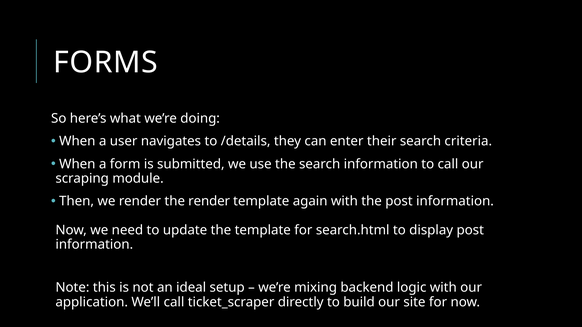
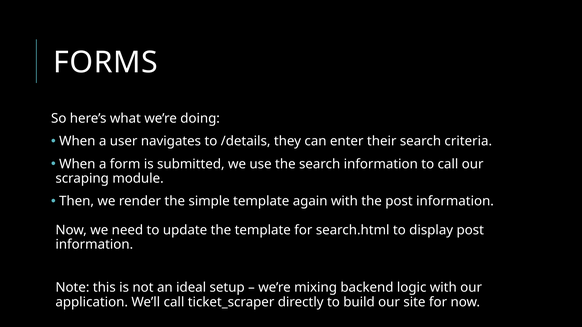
the render: render -> simple (209, 201)
